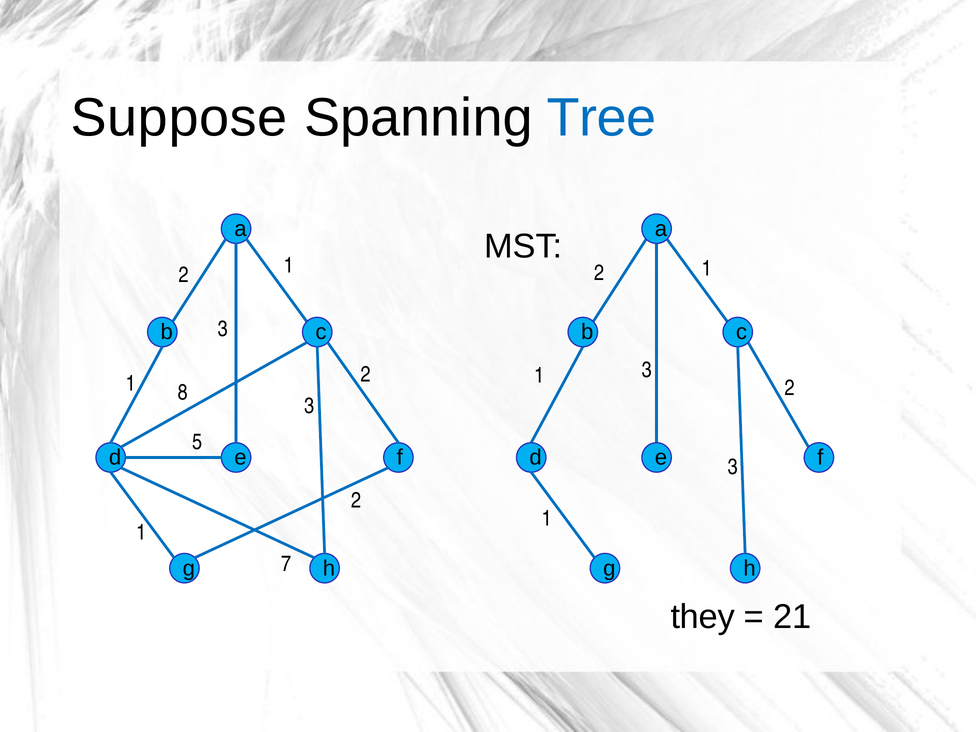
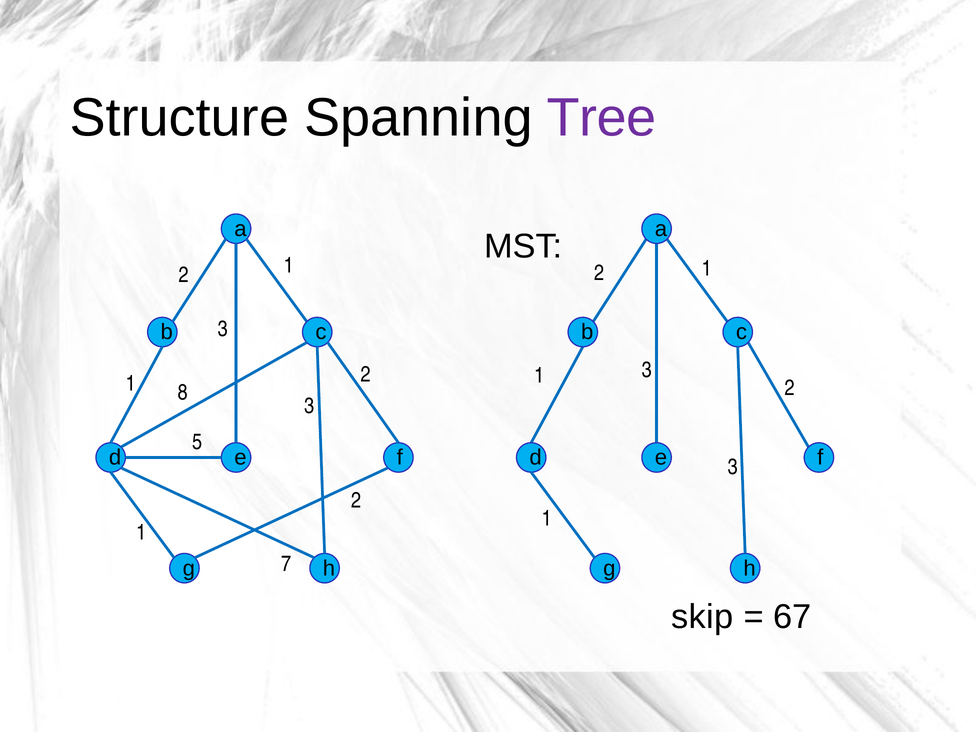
Suppose: Suppose -> Structure (179, 118)
Tree colour: blue -> purple (602, 118)
they: they -> skip (702, 617)
21: 21 -> 67 (792, 617)
